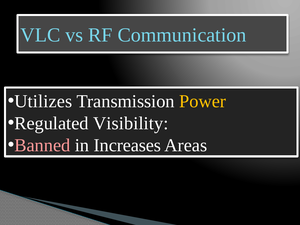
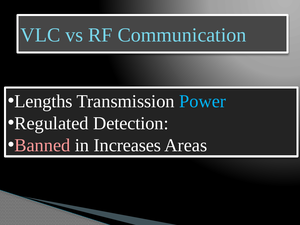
Utilizes: Utilizes -> Lengths (43, 101)
Power colour: yellow -> light blue (203, 101)
Visibility: Visibility -> Detection (131, 123)
